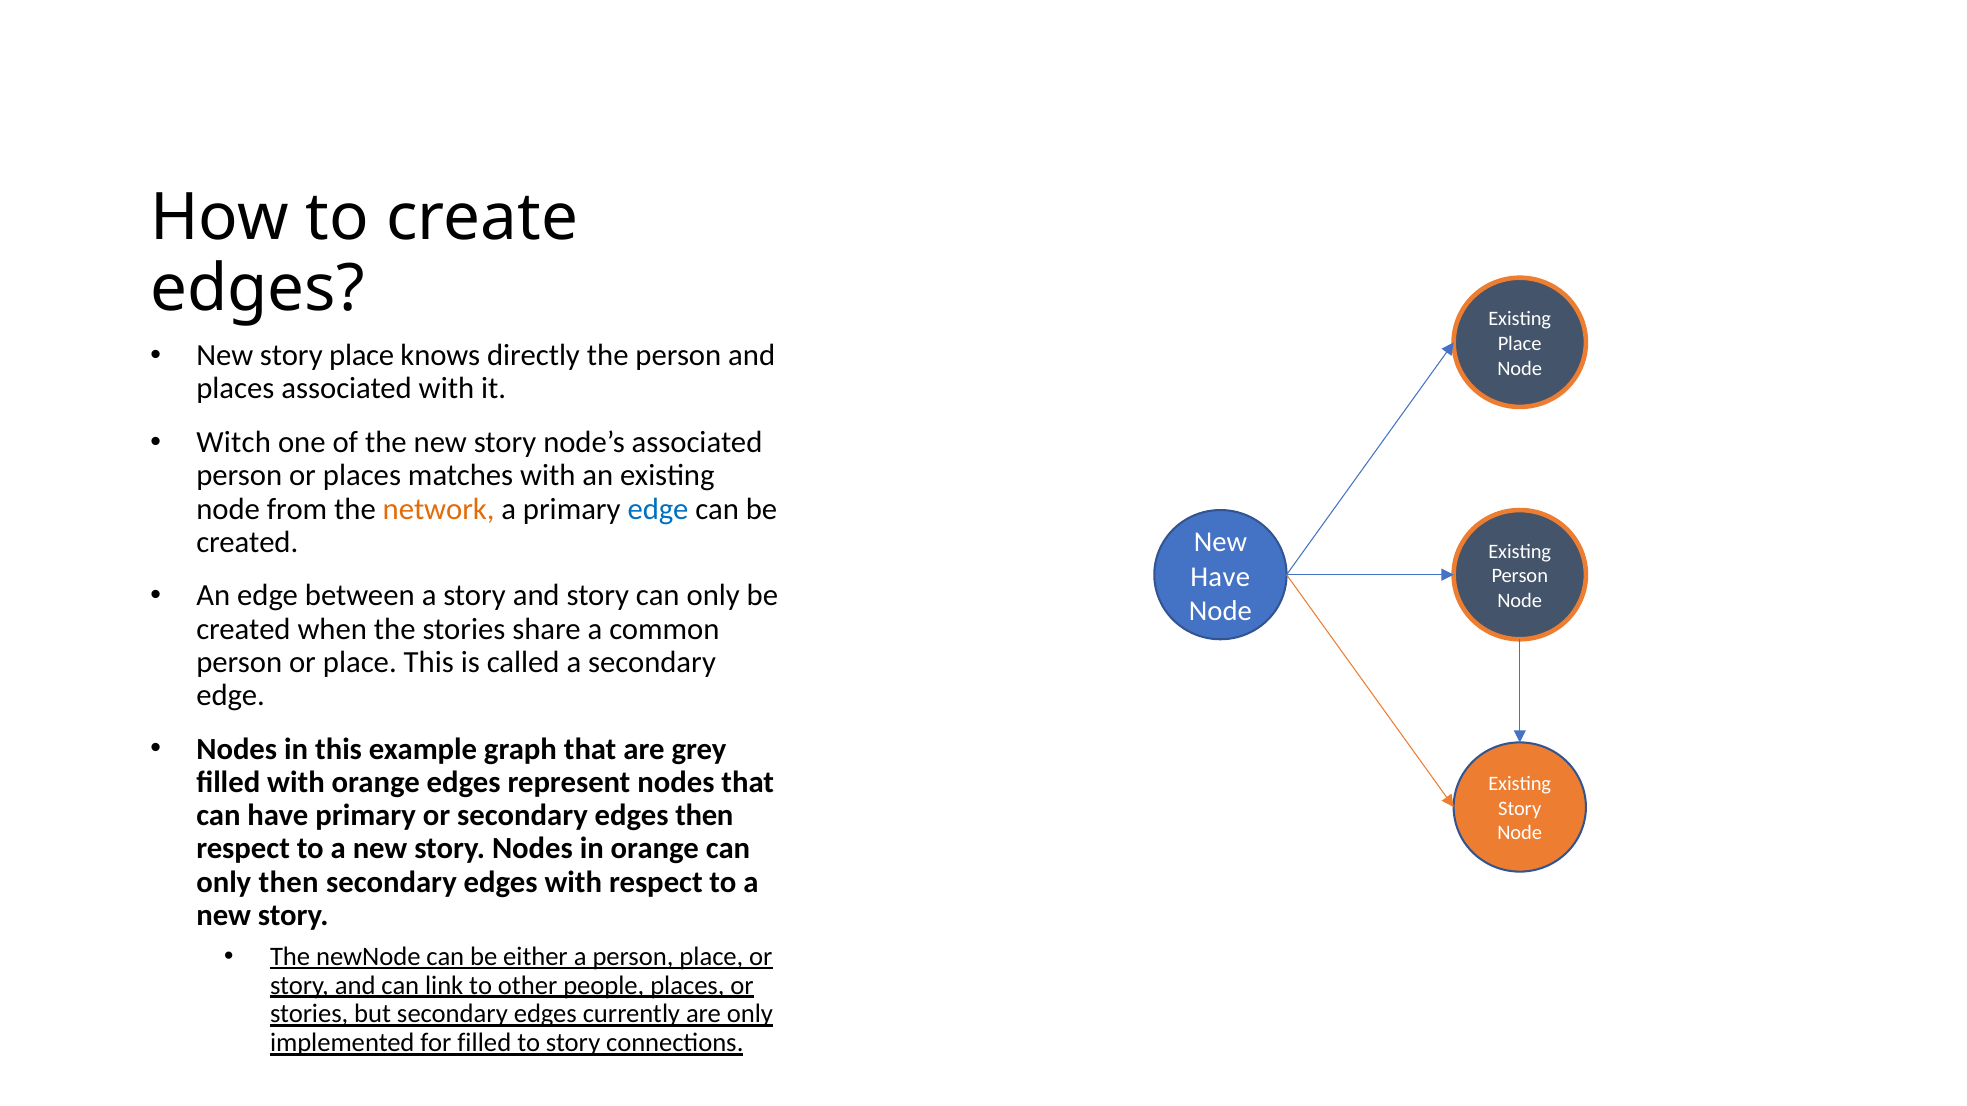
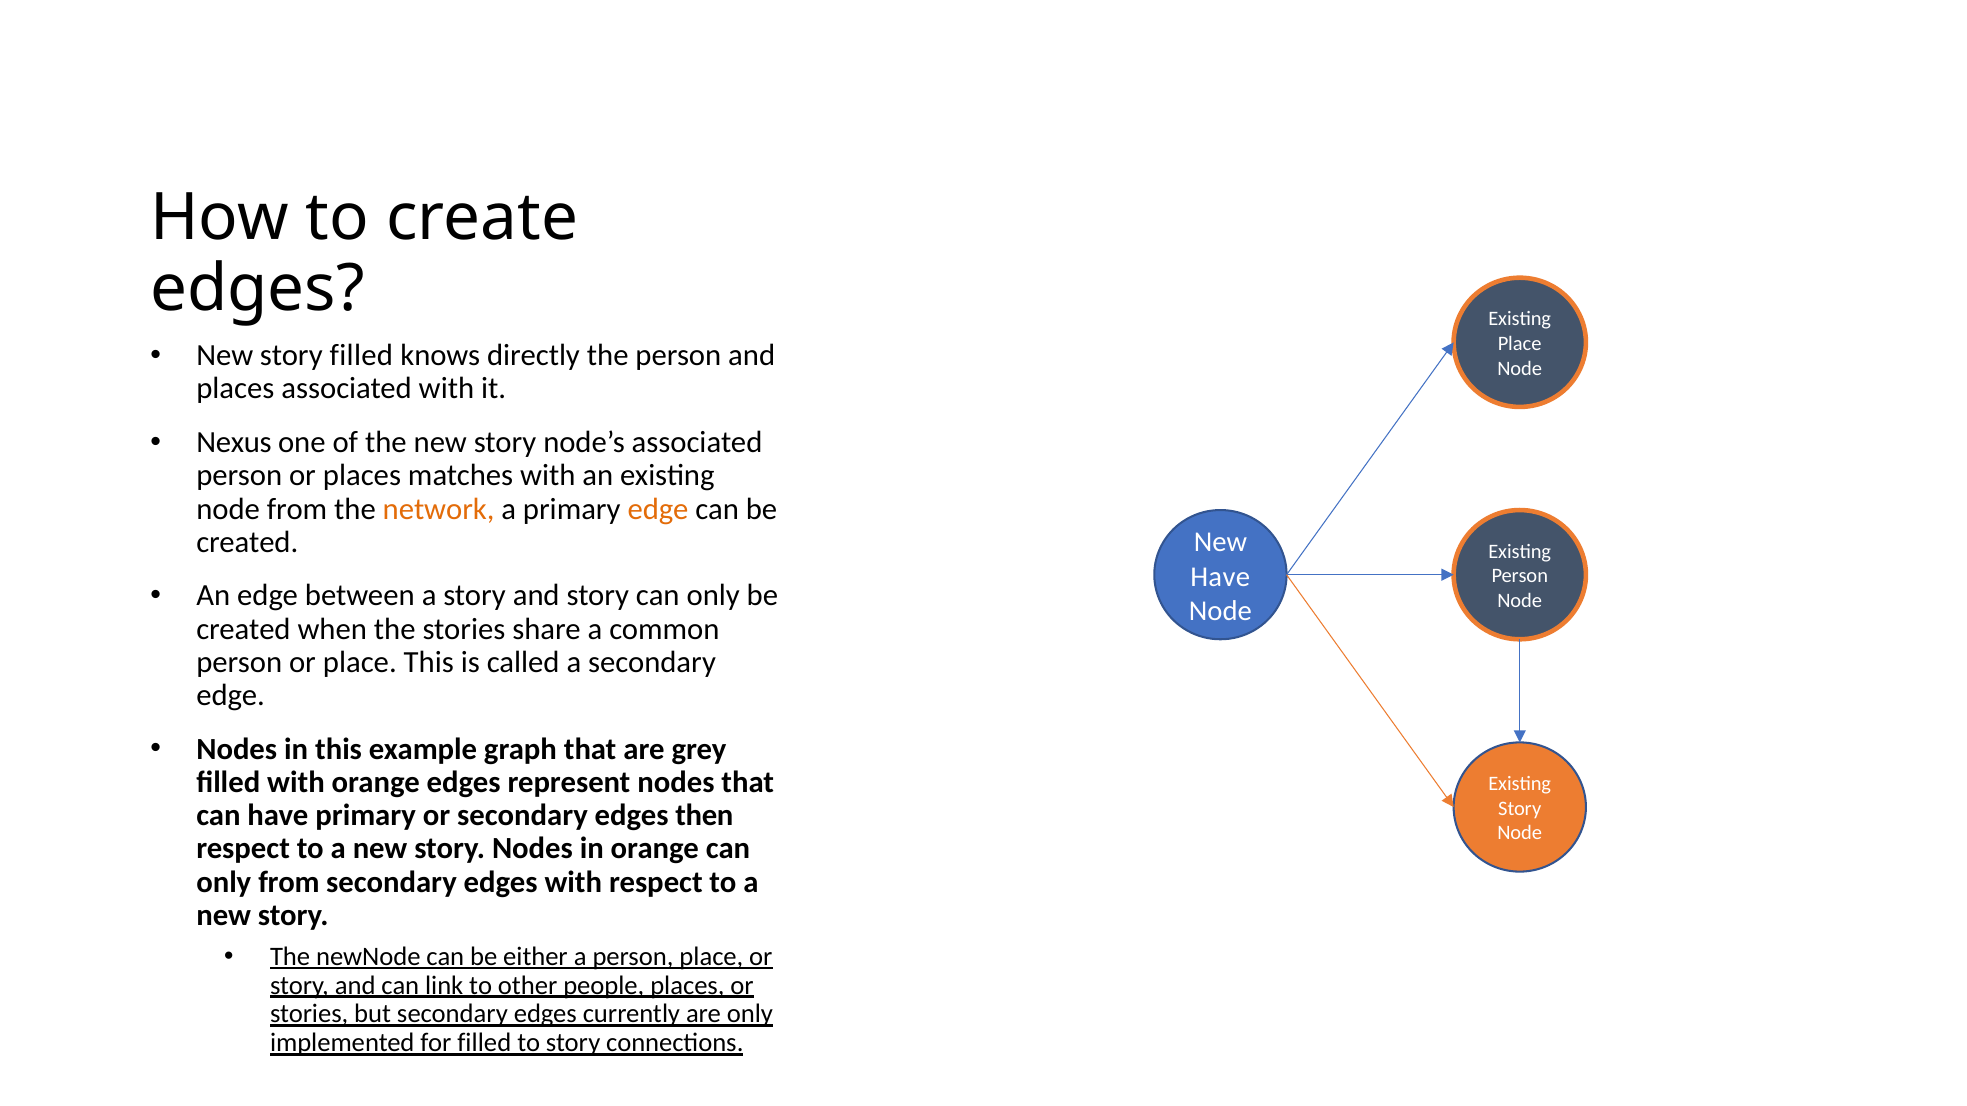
story place: place -> filled (361, 356)
Witch: Witch -> Nexus (234, 443)
edge colour: blue -> orange (658, 509)
only then: then -> from (289, 882)
